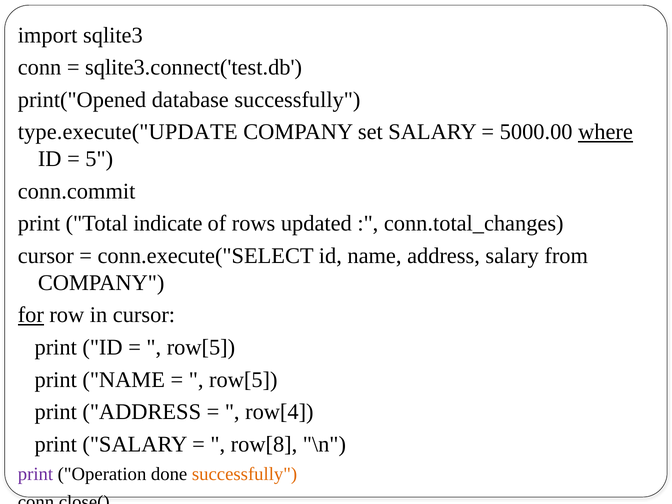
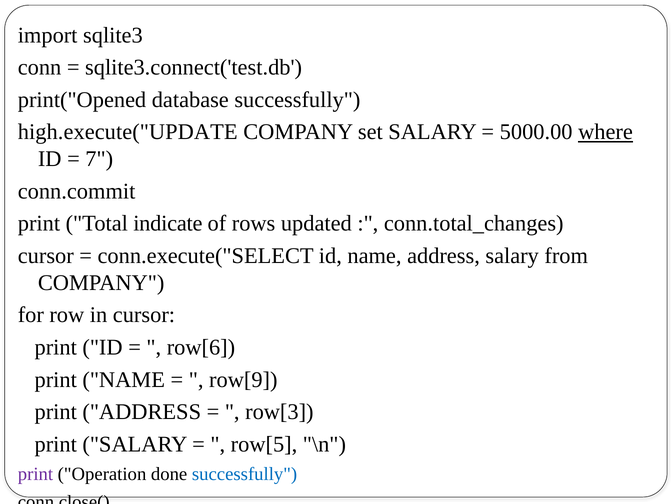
type.execute("UPDATE: type.execute("UPDATE -> high.execute("UPDATE (128, 132)
5: 5 -> 7 (99, 159)
for underline: present -> none (31, 315)
row[5: row[5 -> row[6 (201, 347)
row[5: row[5 -> row[9 (243, 380)
row[4: row[4 -> row[3 (279, 412)
row[8: row[8 -> row[5 (264, 444)
successfully colour: orange -> blue (245, 474)
